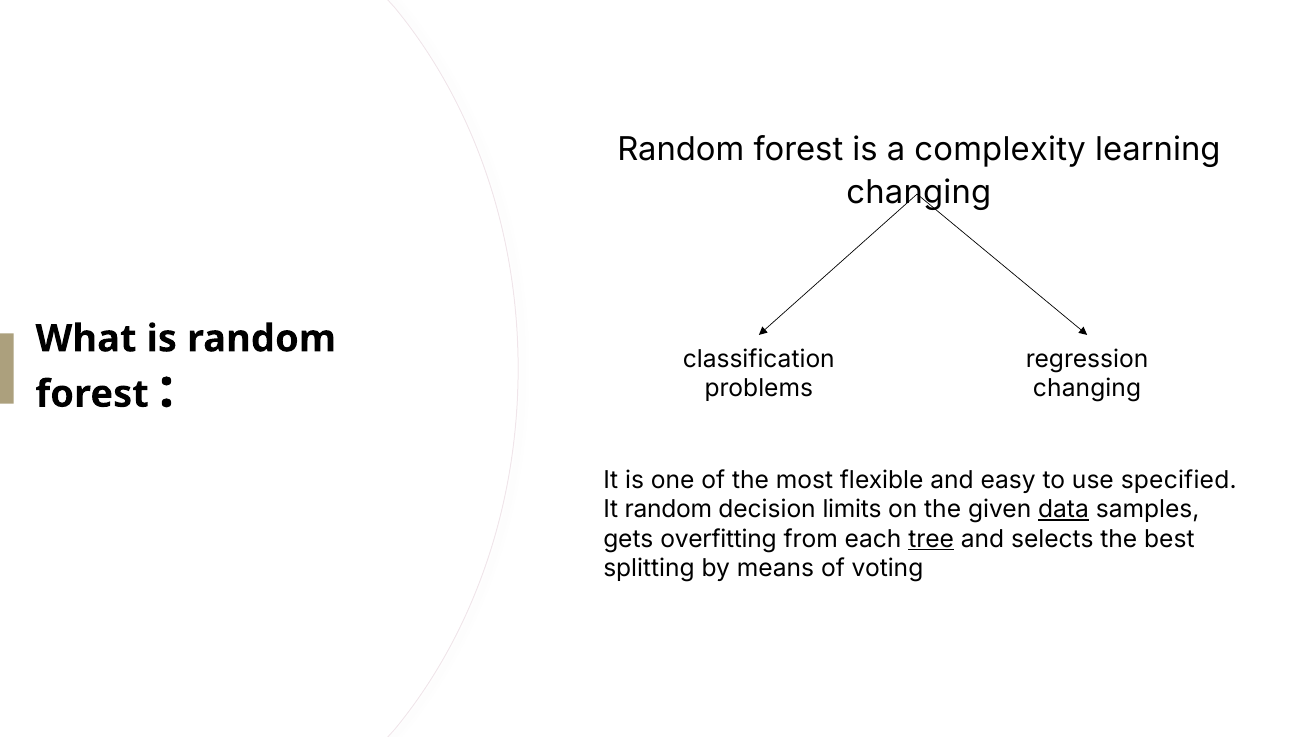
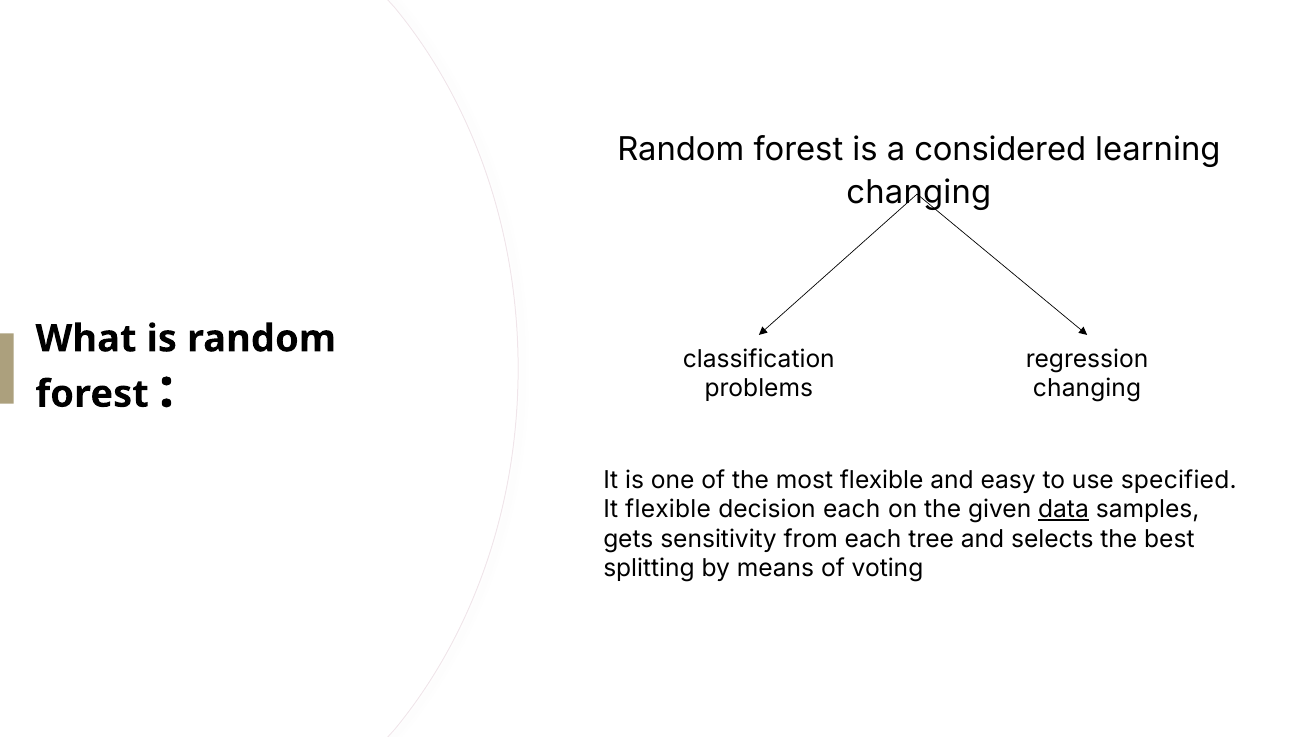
complexity: complexity -> considered (1000, 149)
It random: random -> flexible (668, 510)
decision limits: limits -> each (852, 510)
overfitting: overfitting -> sensitivity (718, 539)
tree underline: present -> none (931, 539)
